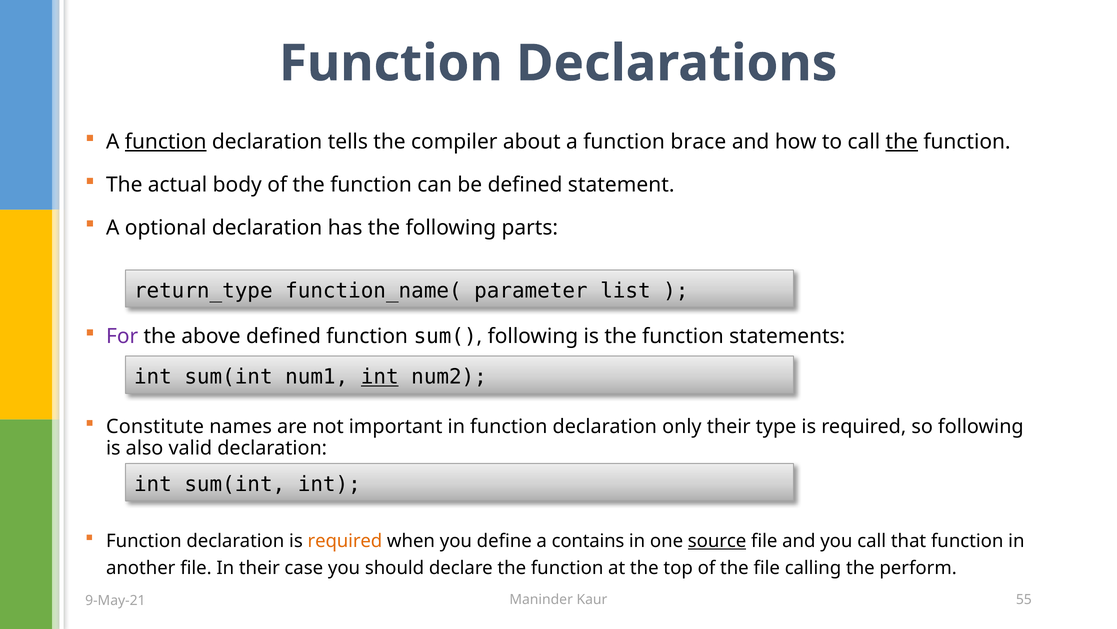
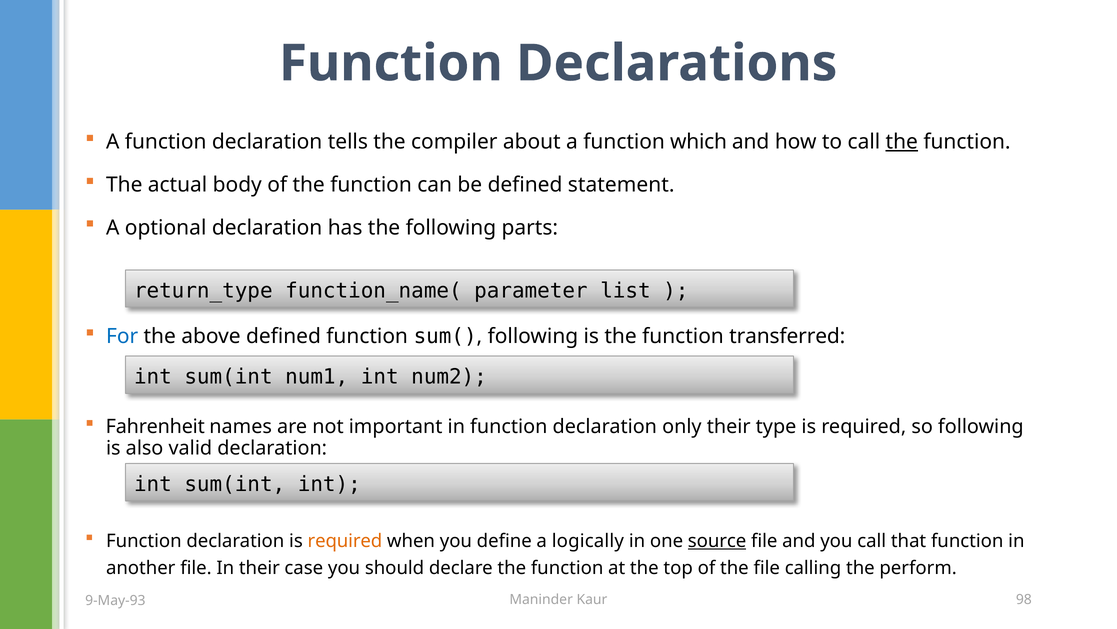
function underline: present -> none (166, 142)
brace: brace -> which (699, 142)
For colour: purple -> blue (122, 336)
statements: statements -> transferred (787, 336)
int underline: present -> none (380, 377)
Constitute: Constitute -> Fahrenheit (155, 426)
contains: contains -> logically (588, 540)
55: 55 -> 98 (1024, 599)
9-May-21: 9-May-21 -> 9-May-93 (115, 600)
